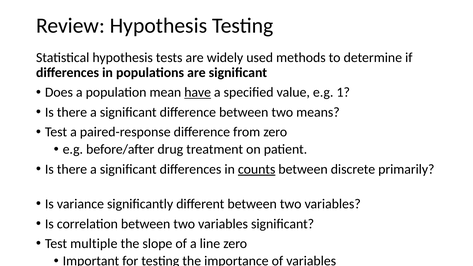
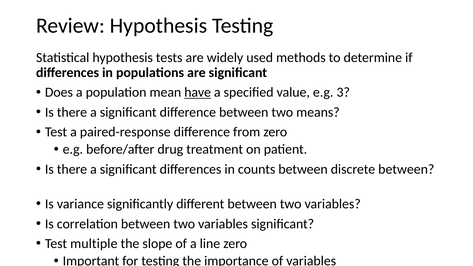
1: 1 -> 3 (343, 92)
counts underline: present -> none (257, 169)
discrete primarily: primarily -> between (406, 169)
